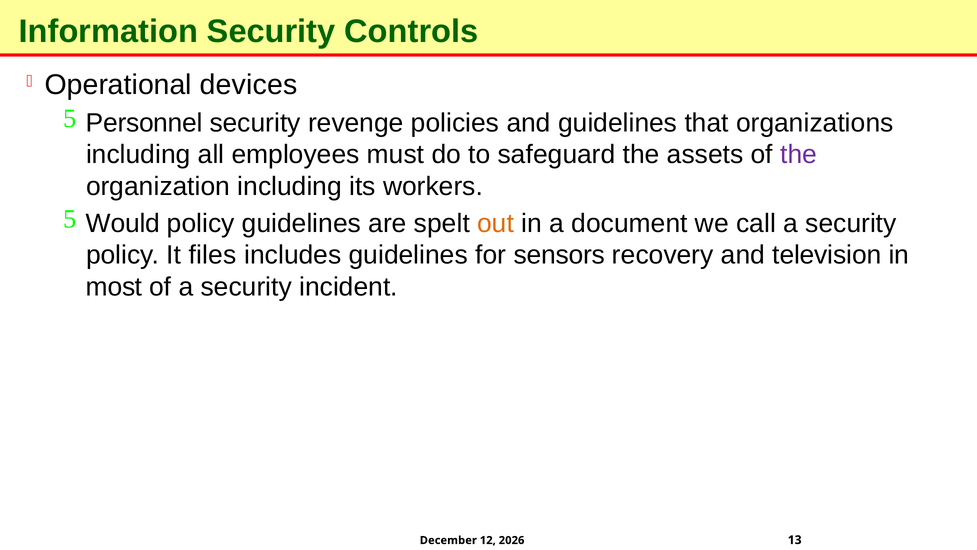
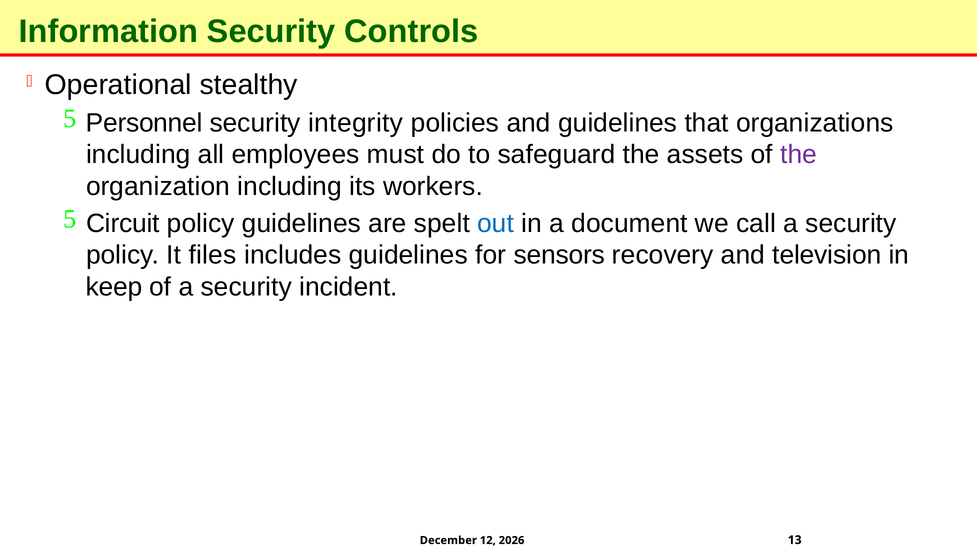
devices: devices -> stealthy (249, 85)
revenge: revenge -> integrity (356, 123)
Would: Would -> Circuit (123, 223)
out colour: orange -> blue (496, 223)
most: most -> keep (114, 287)
